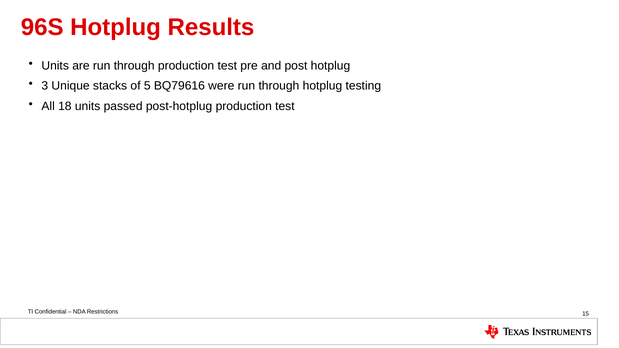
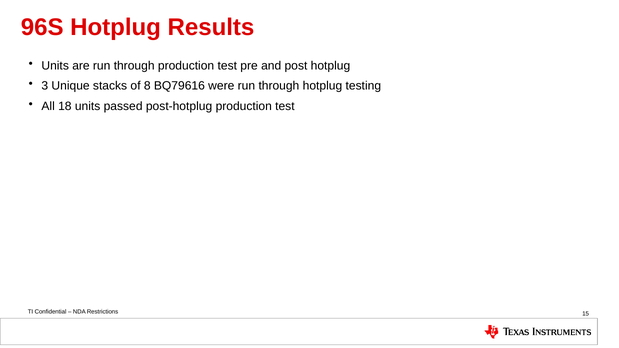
5: 5 -> 8 (147, 86)
